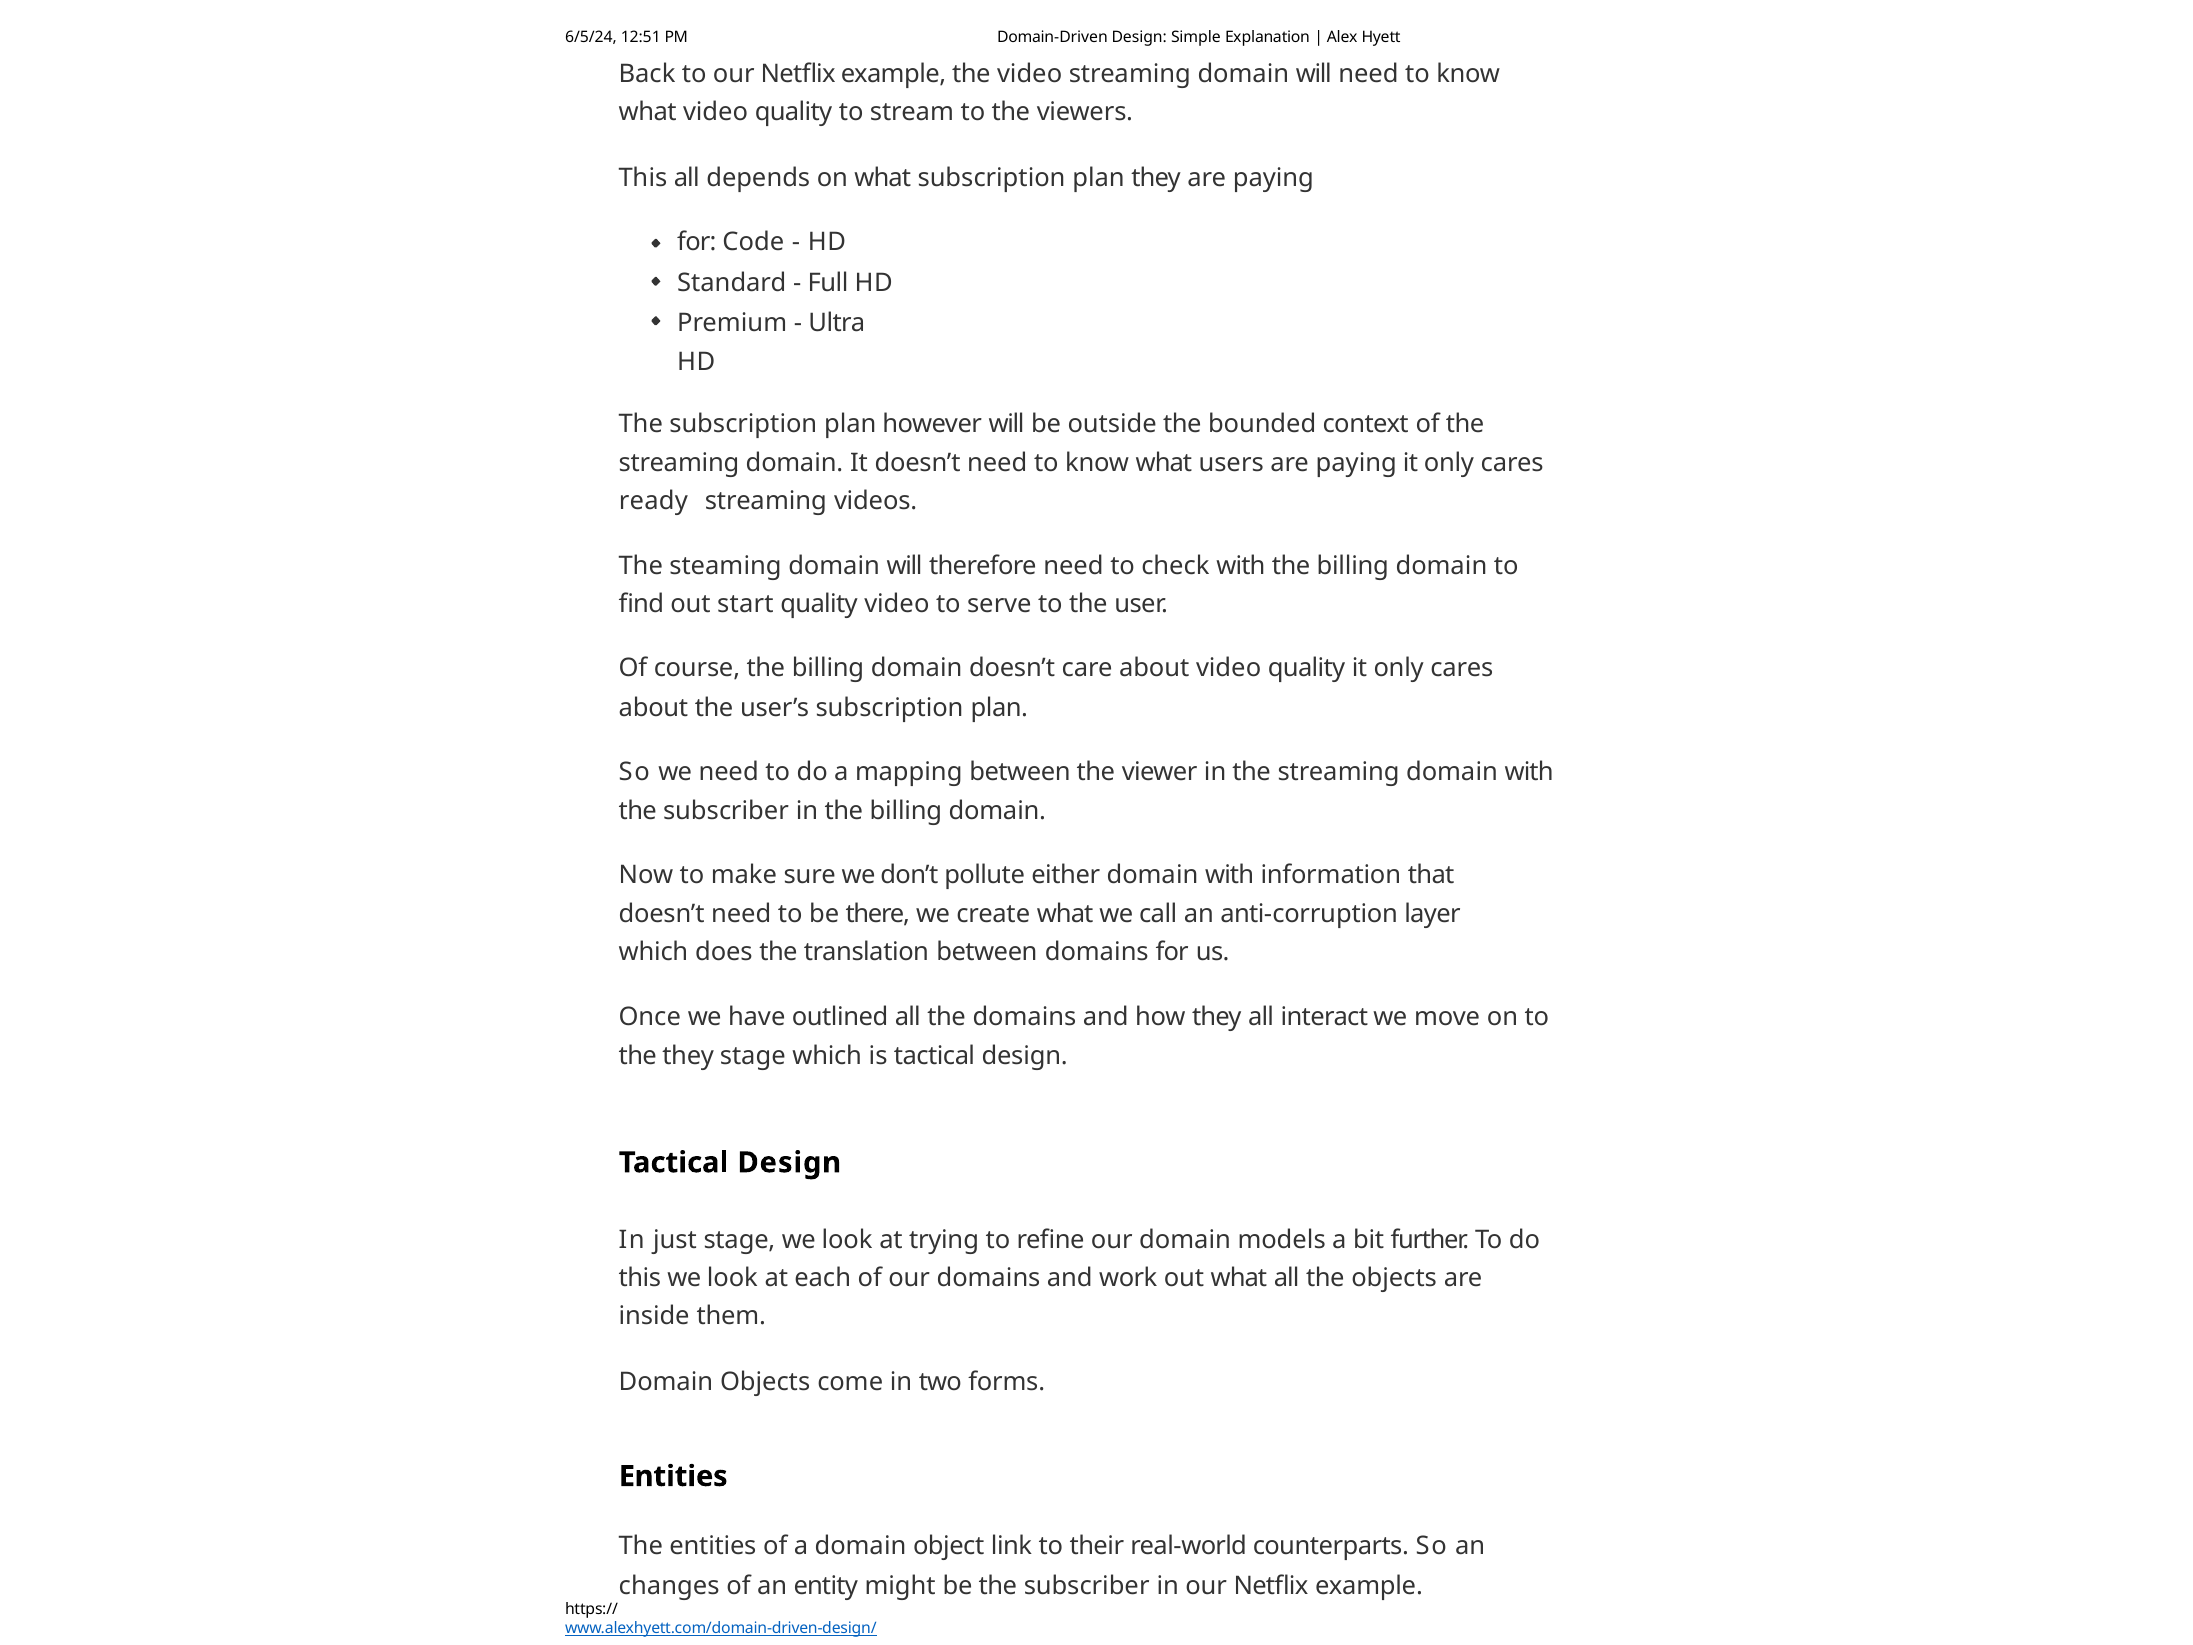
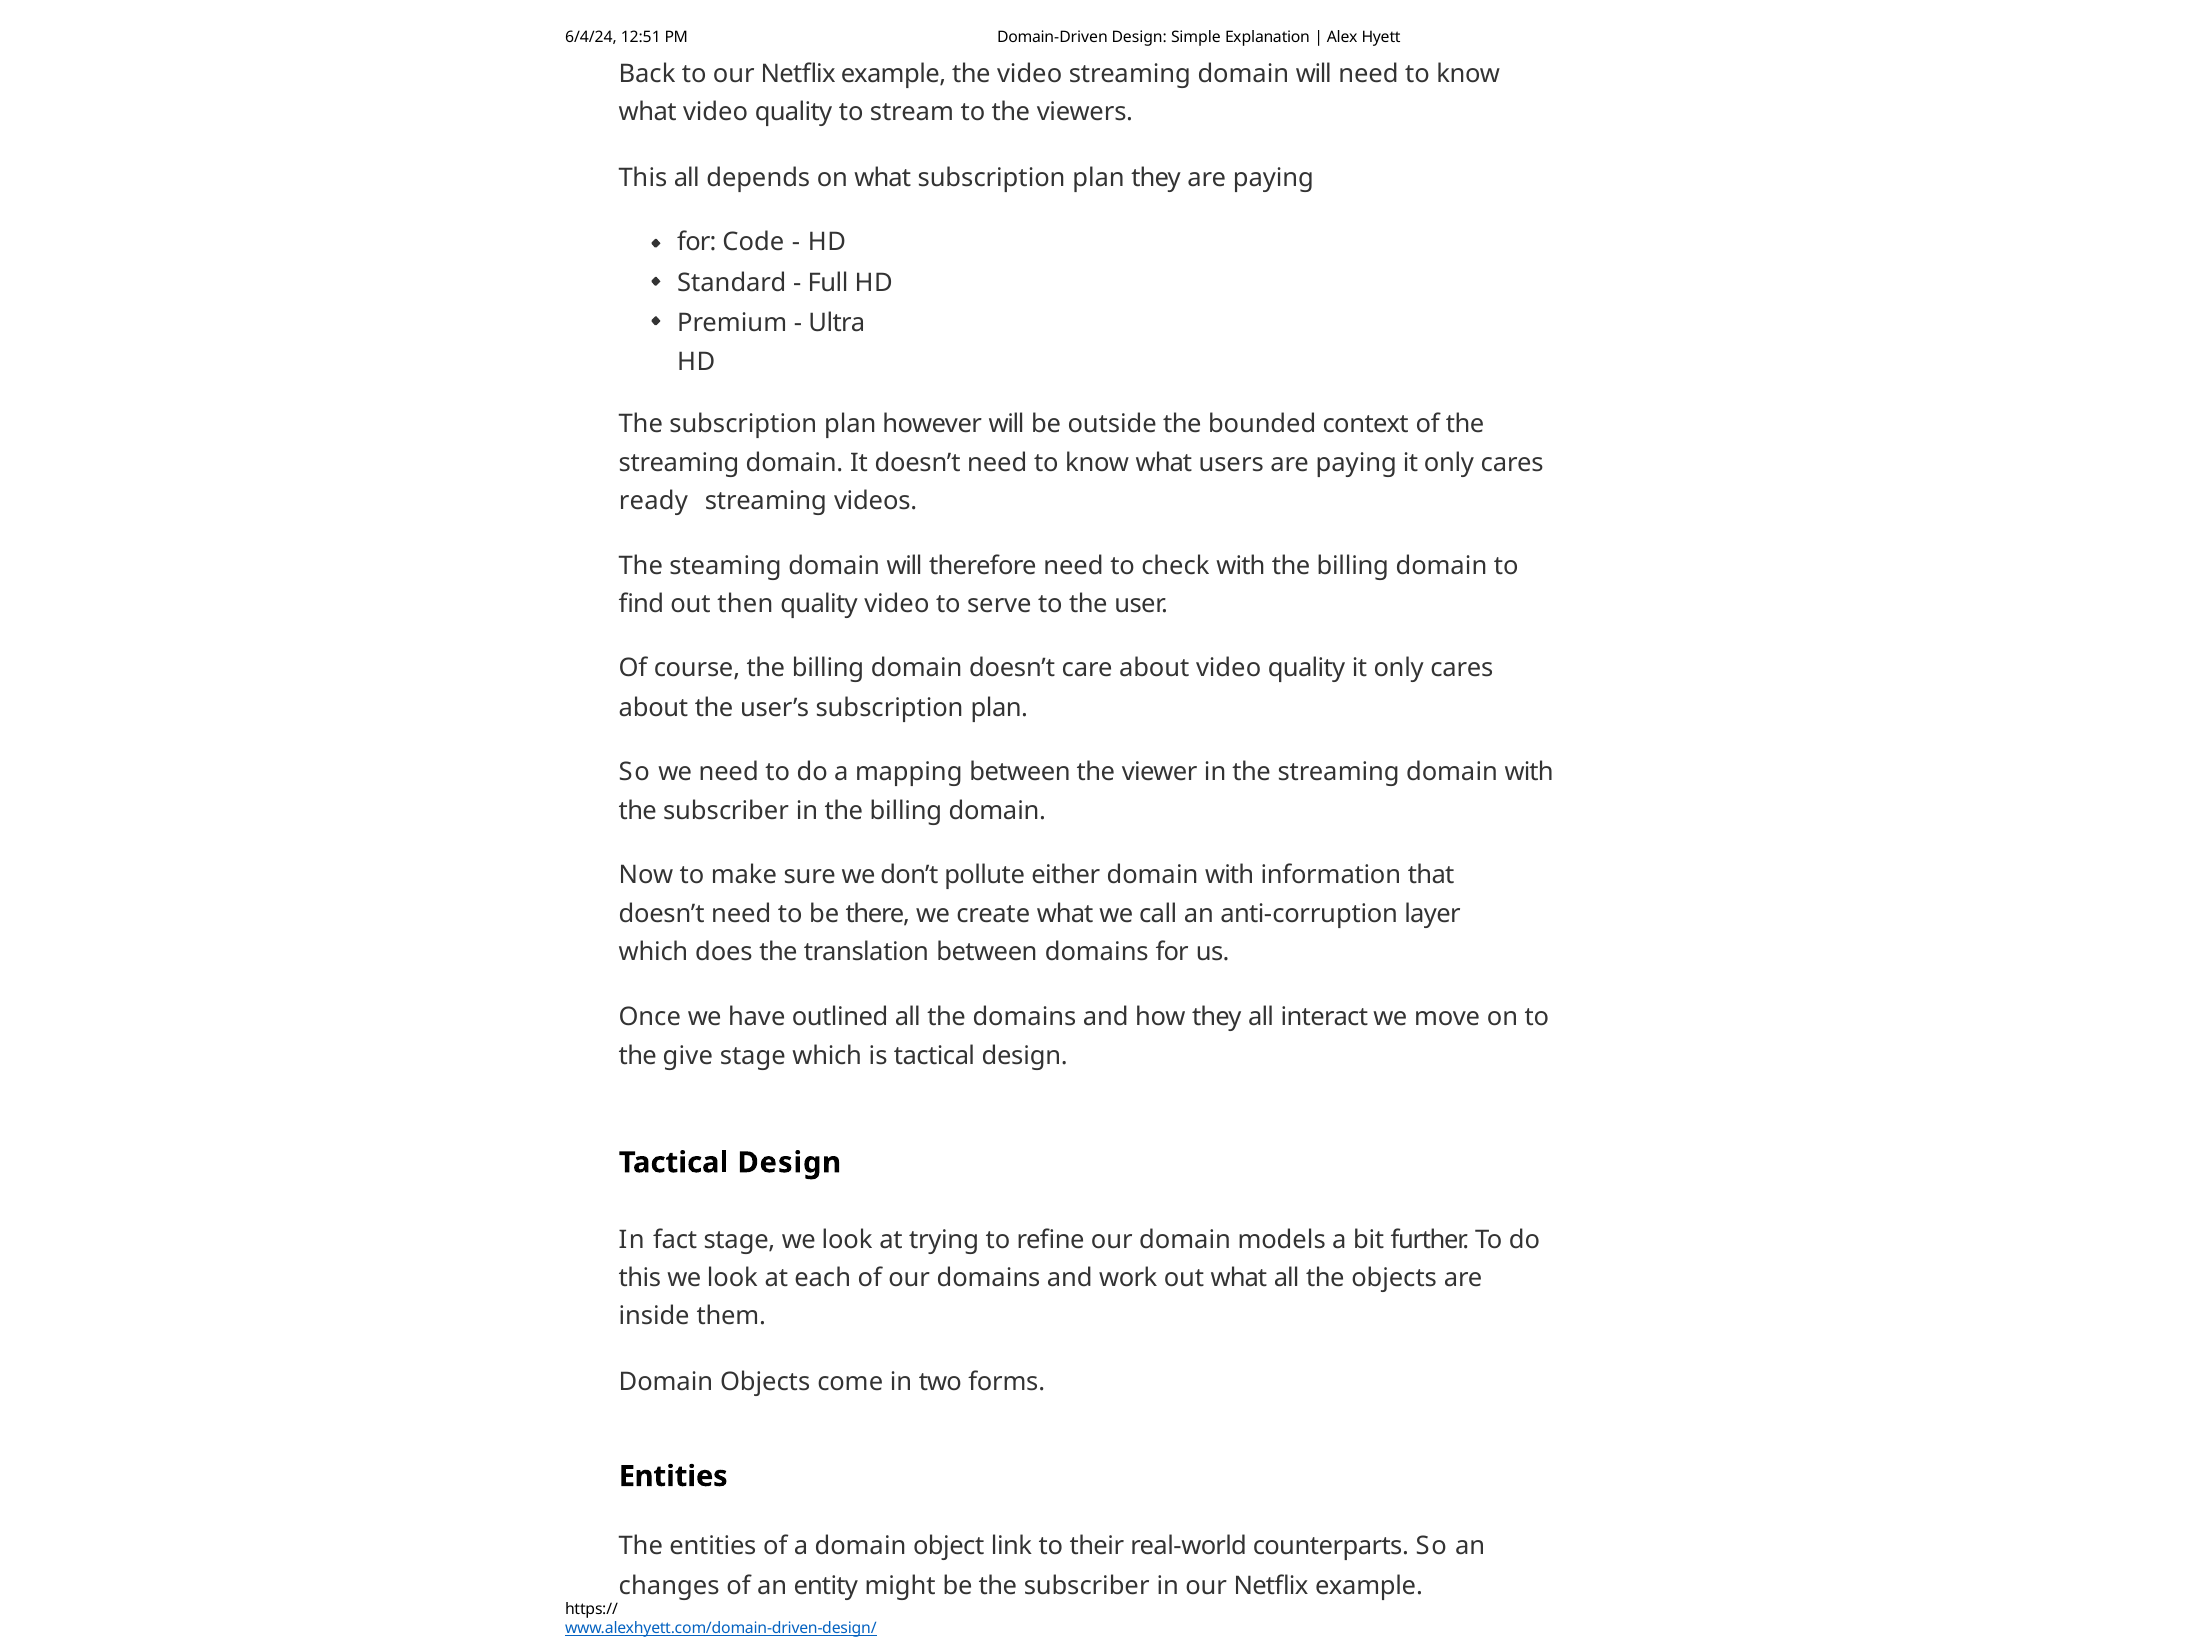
6/5/24: 6/5/24 -> 6/4/24 (591, 37)
start: start -> then (745, 604)
the they: they -> give (688, 1056)
just: just -> fact (675, 1240)
